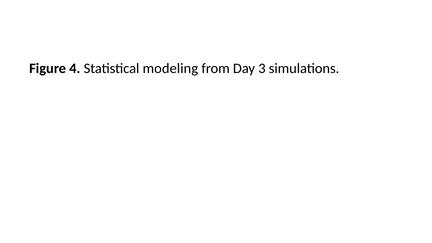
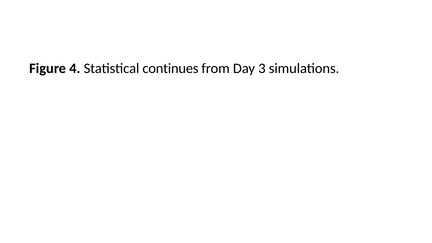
modeling: modeling -> continues (170, 69)
